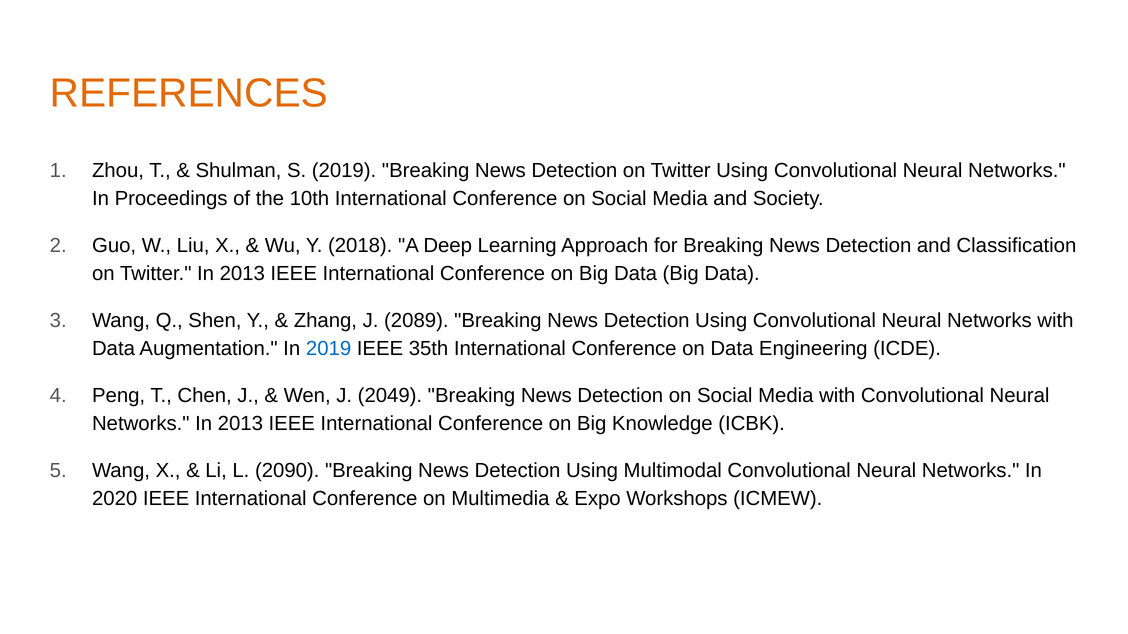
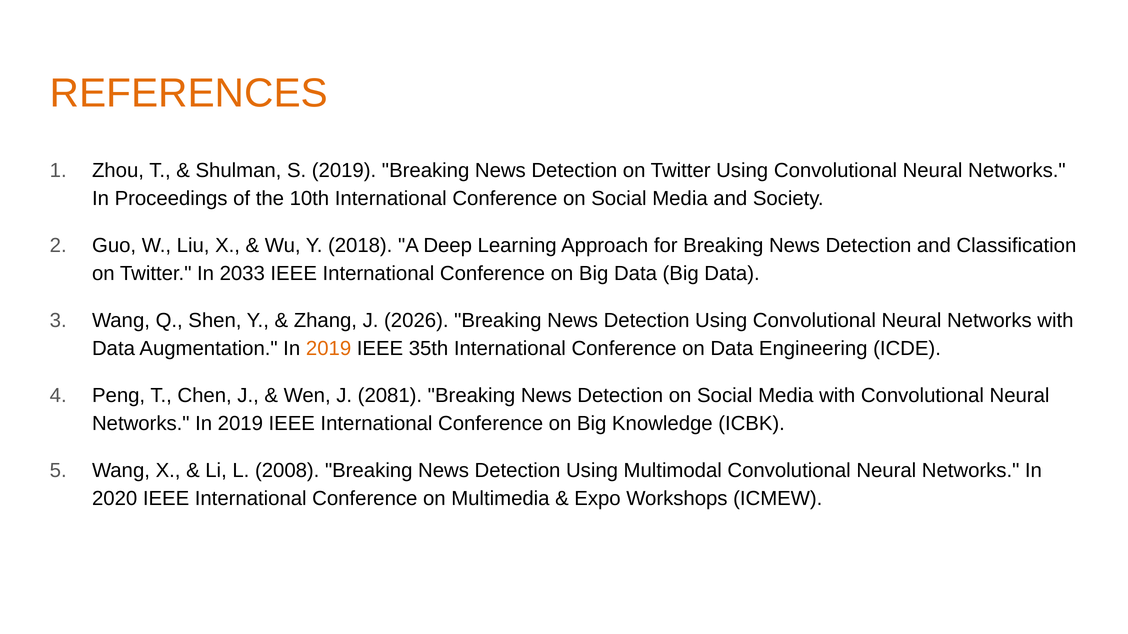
Twitter In 2013: 2013 -> 2033 (242, 274)
2089: 2089 -> 2026 (416, 321)
2019 colour: blue -> orange (329, 349)
2049: 2049 -> 2081 (390, 396)
Networks In 2013: 2013 -> 2019 (240, 424)
2090: 2090 -> 2008 (287, 471)
